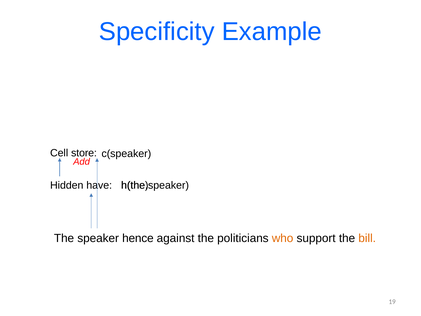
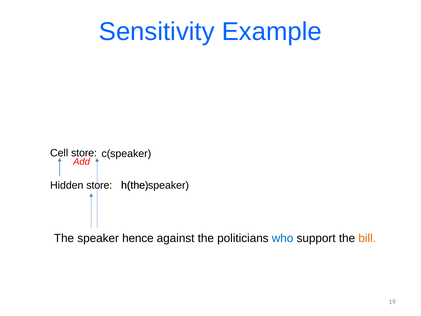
Specificity: Specificity -> Sensitivity (157, 32)
Hidden have: have -> store (99, 185)
who colour: orange -> blue (283, 238)
